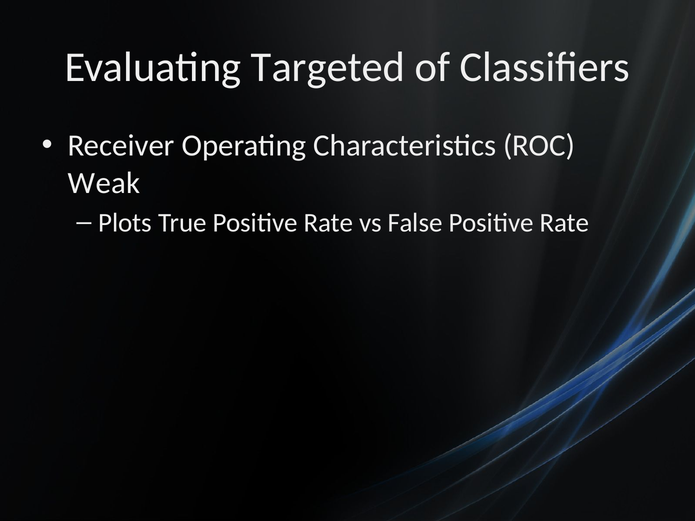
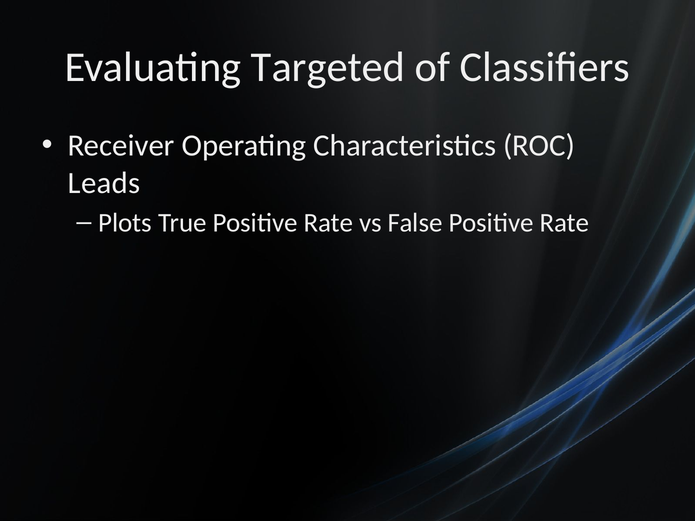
Weak: Weak -> Leads (104, 183)
